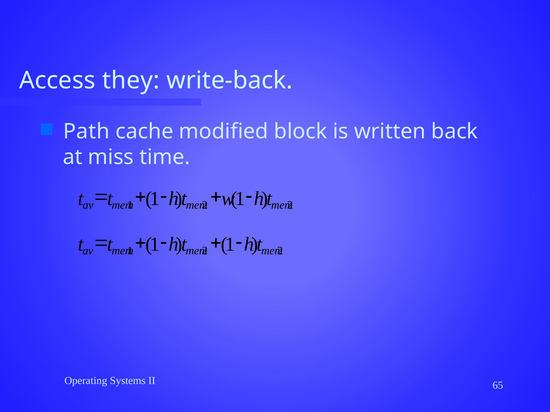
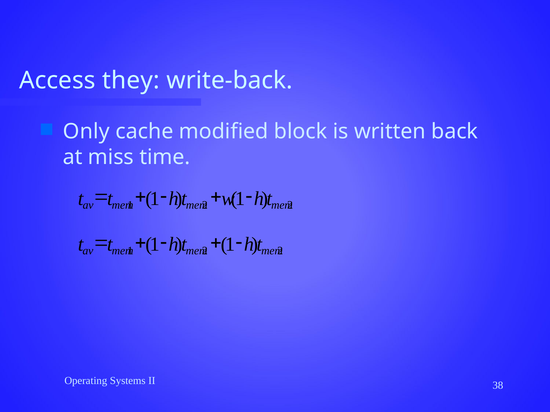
Path: Path -> Only (86, 132)
65: 65 -> 38 (498, 386)
